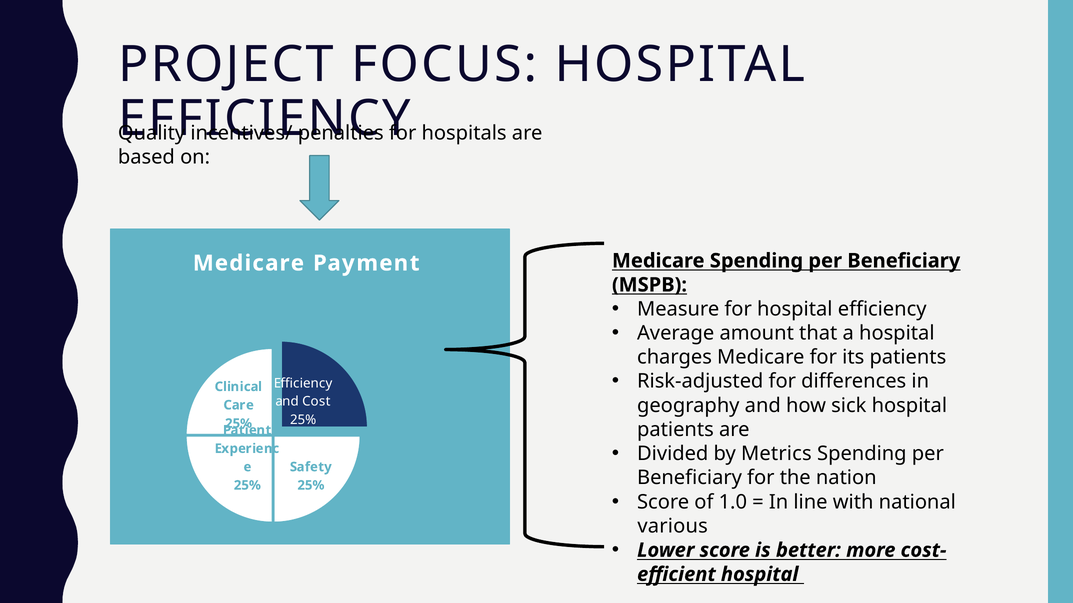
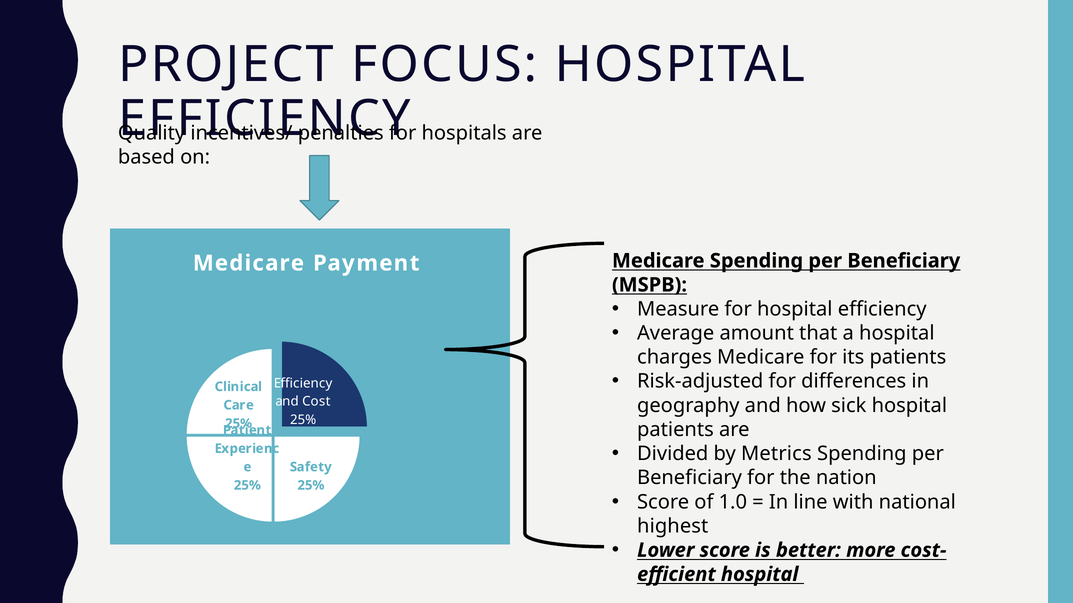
various: various -> highest (673, 527)
